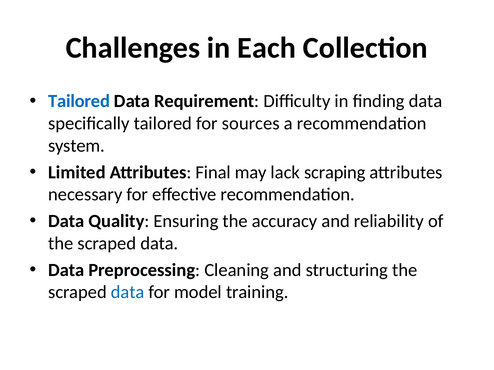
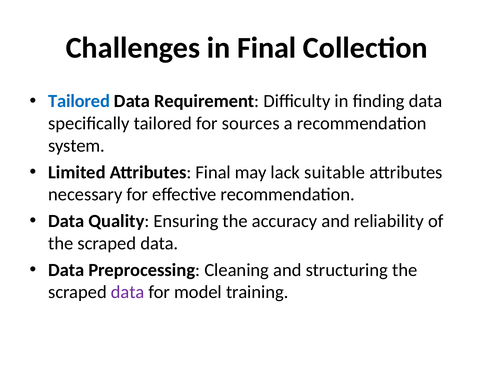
in Each: Each -> Final (267, 48)
scraping: scraping -> suitable (335, 172)
data colour: blue -> purple (128, 293)
